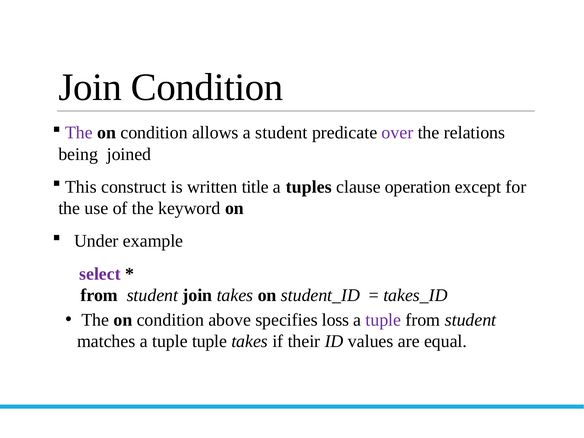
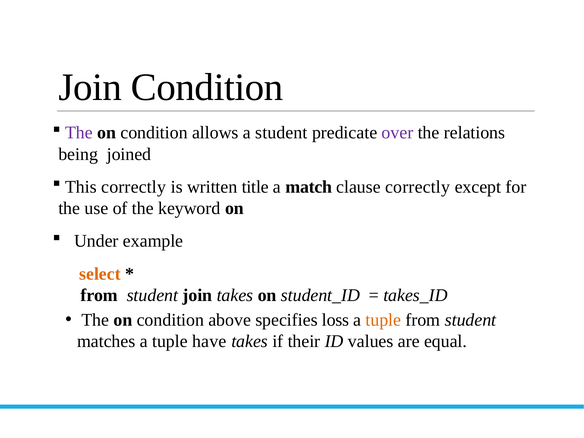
This construct: construct -> correctly (134, 187)
tuples: tuples -> match (309, 187)
clause operation: operation -> correctly (418, 187)
select colour: purple -> orange (100, 274)
tuple colour: purple -> orange (383, 320)
tuple tuple: tuple -> have (209, 341)
